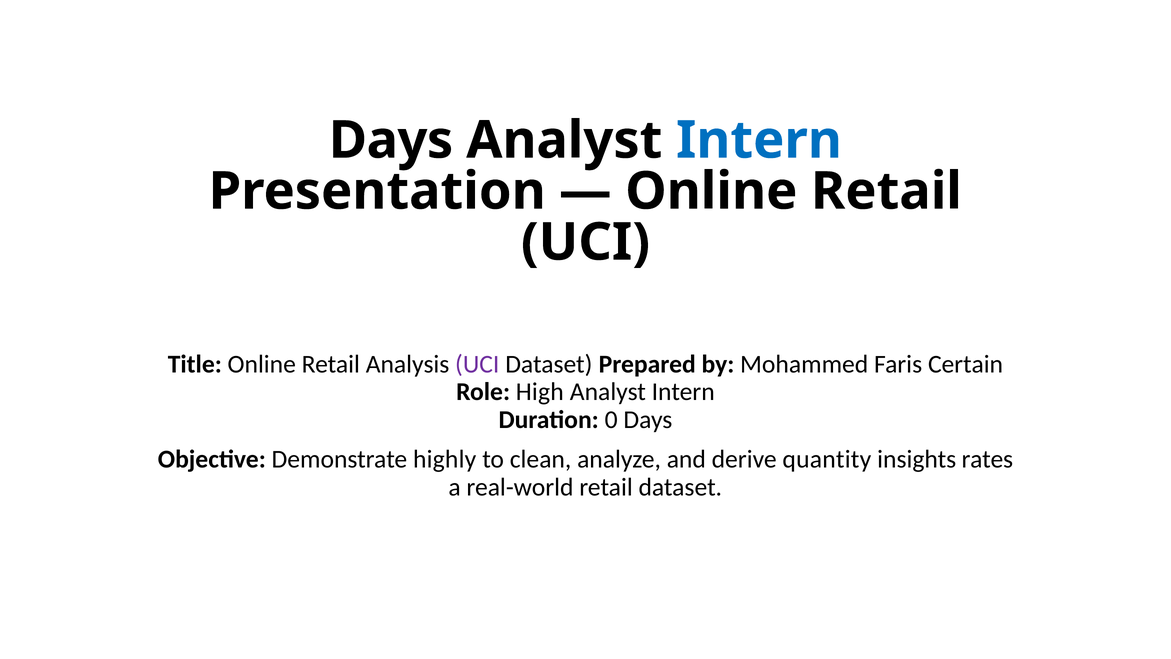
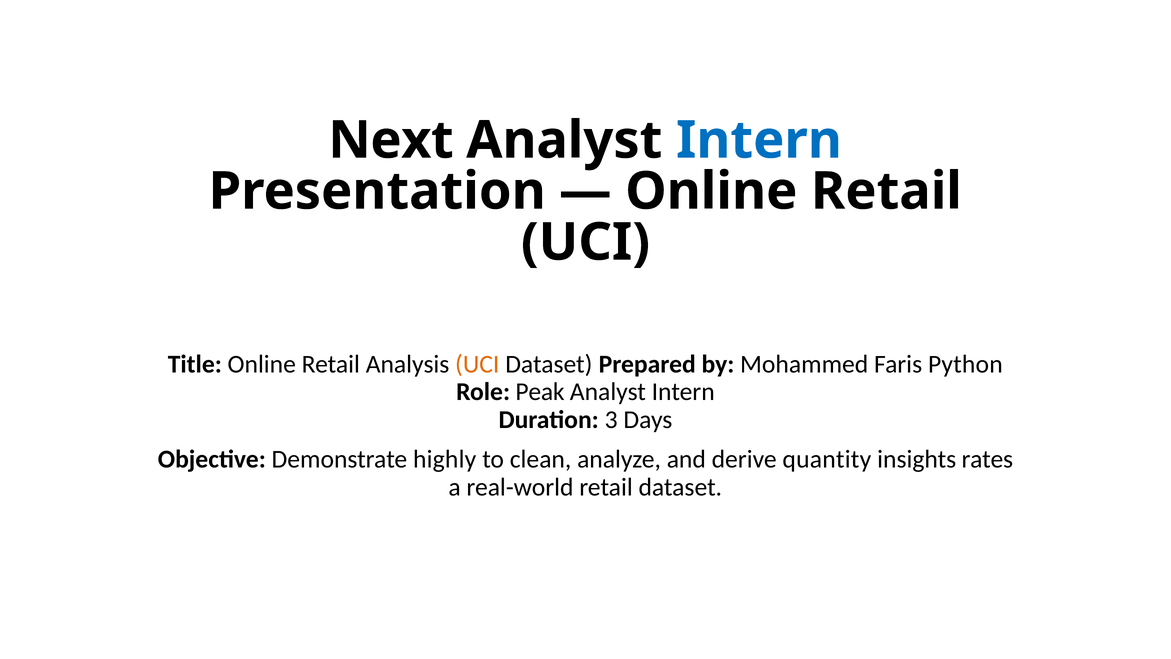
Days: Days -> Next (391, 140)
UCI colour: purple -> orange (477, 364)
Certain: Certain -> Python (965, 364)
High: High -> Peak (540, 392)
0: 0 -> 3 (611, 419)
